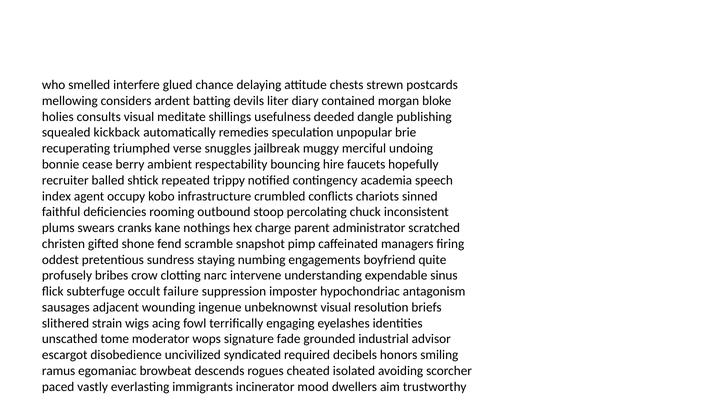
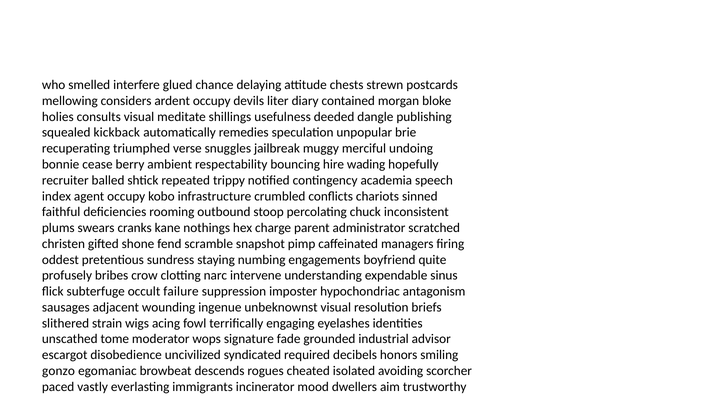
ardent batting: batting -> occupy (212, 101)
hire faucets: faucets -> wading (366, 164)
ramus: ramus -> gonzo (58, 371)
